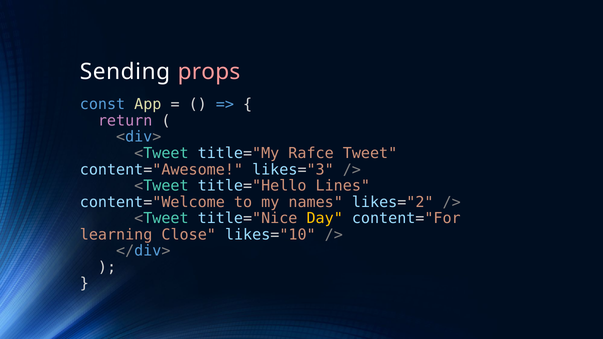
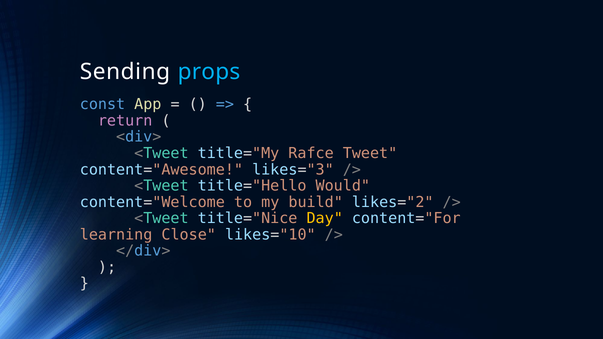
props colour: pink -> light blue (209, 72)
Lines: Lines -> Would (343, 186)
names: names -> build (316, 202)
